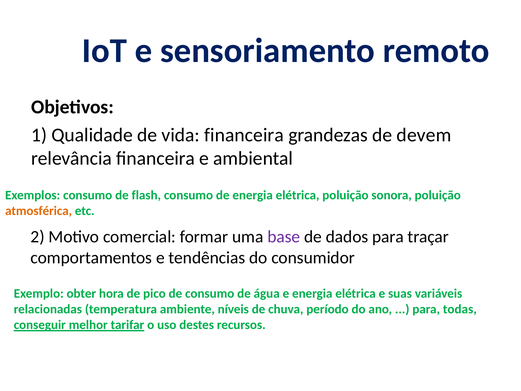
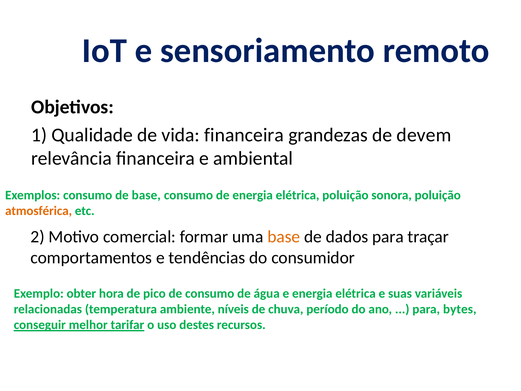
de flash: flash -> base (146, 195)
base colour: purple -> orange (284, 237)
todas: todas -> bytes (460, 309)
